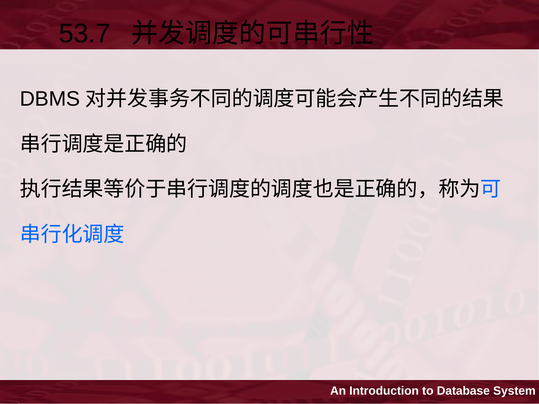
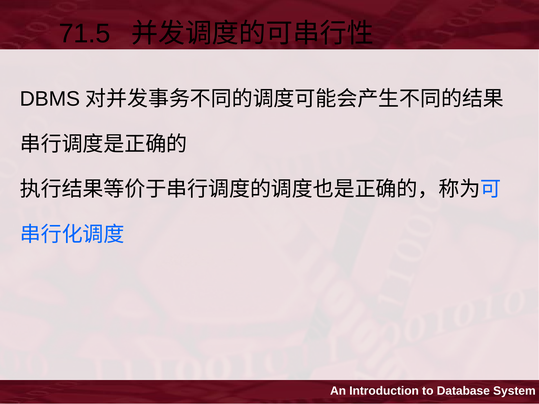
53.7: 53.7 -> 71.5 (85, 34)
